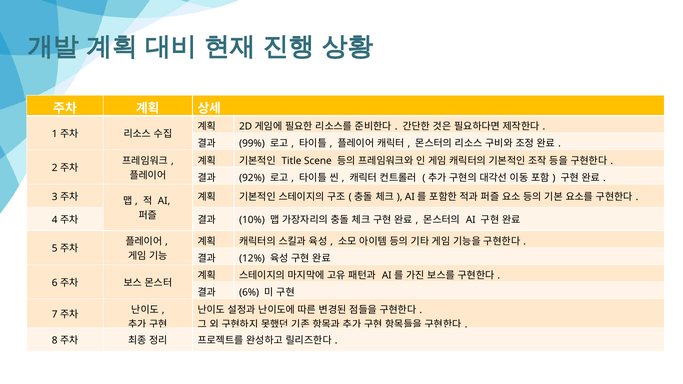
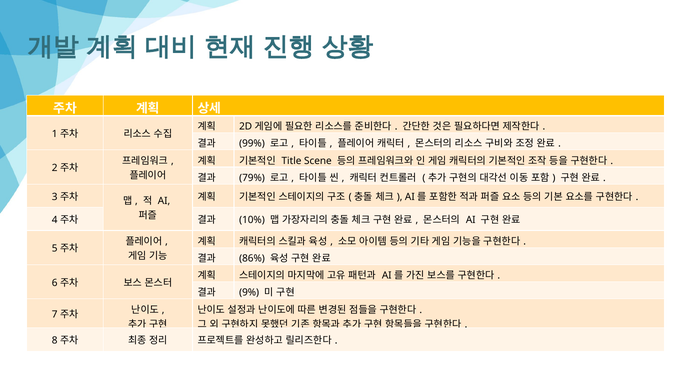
92%: 92% -> 79% (252, 178)
12%: 12% -> 86% (252, 259)
6%: 6% -> 9% (249, 293)
